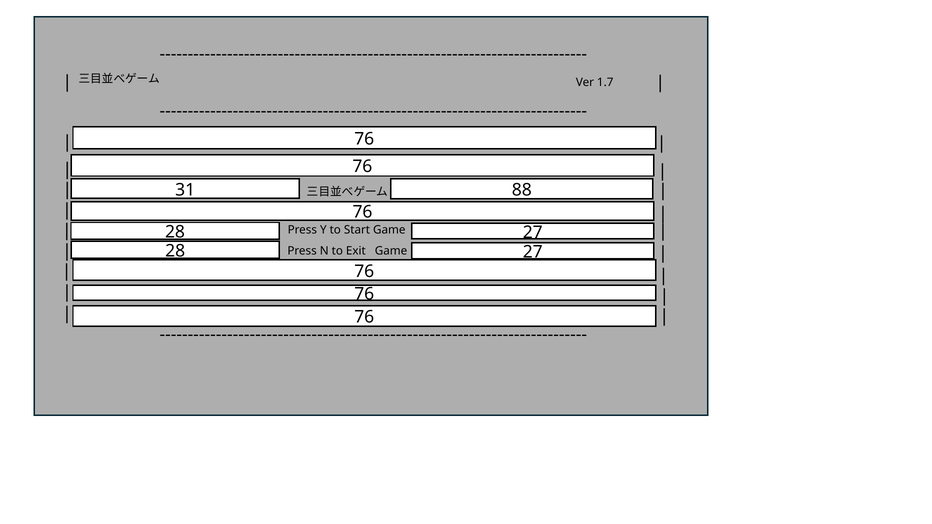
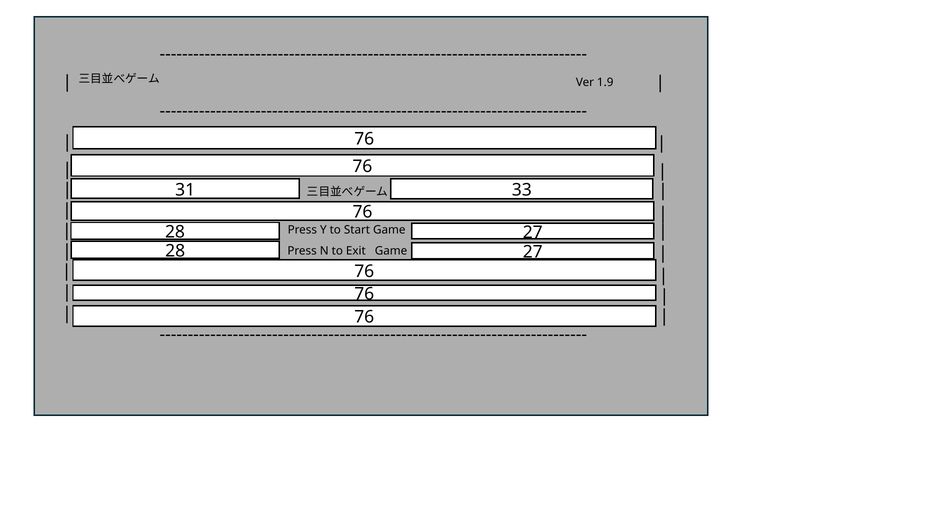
1.7: 1.7 -> 1.9 (605, 83)
88: 88 -> 33 (522, 190)
